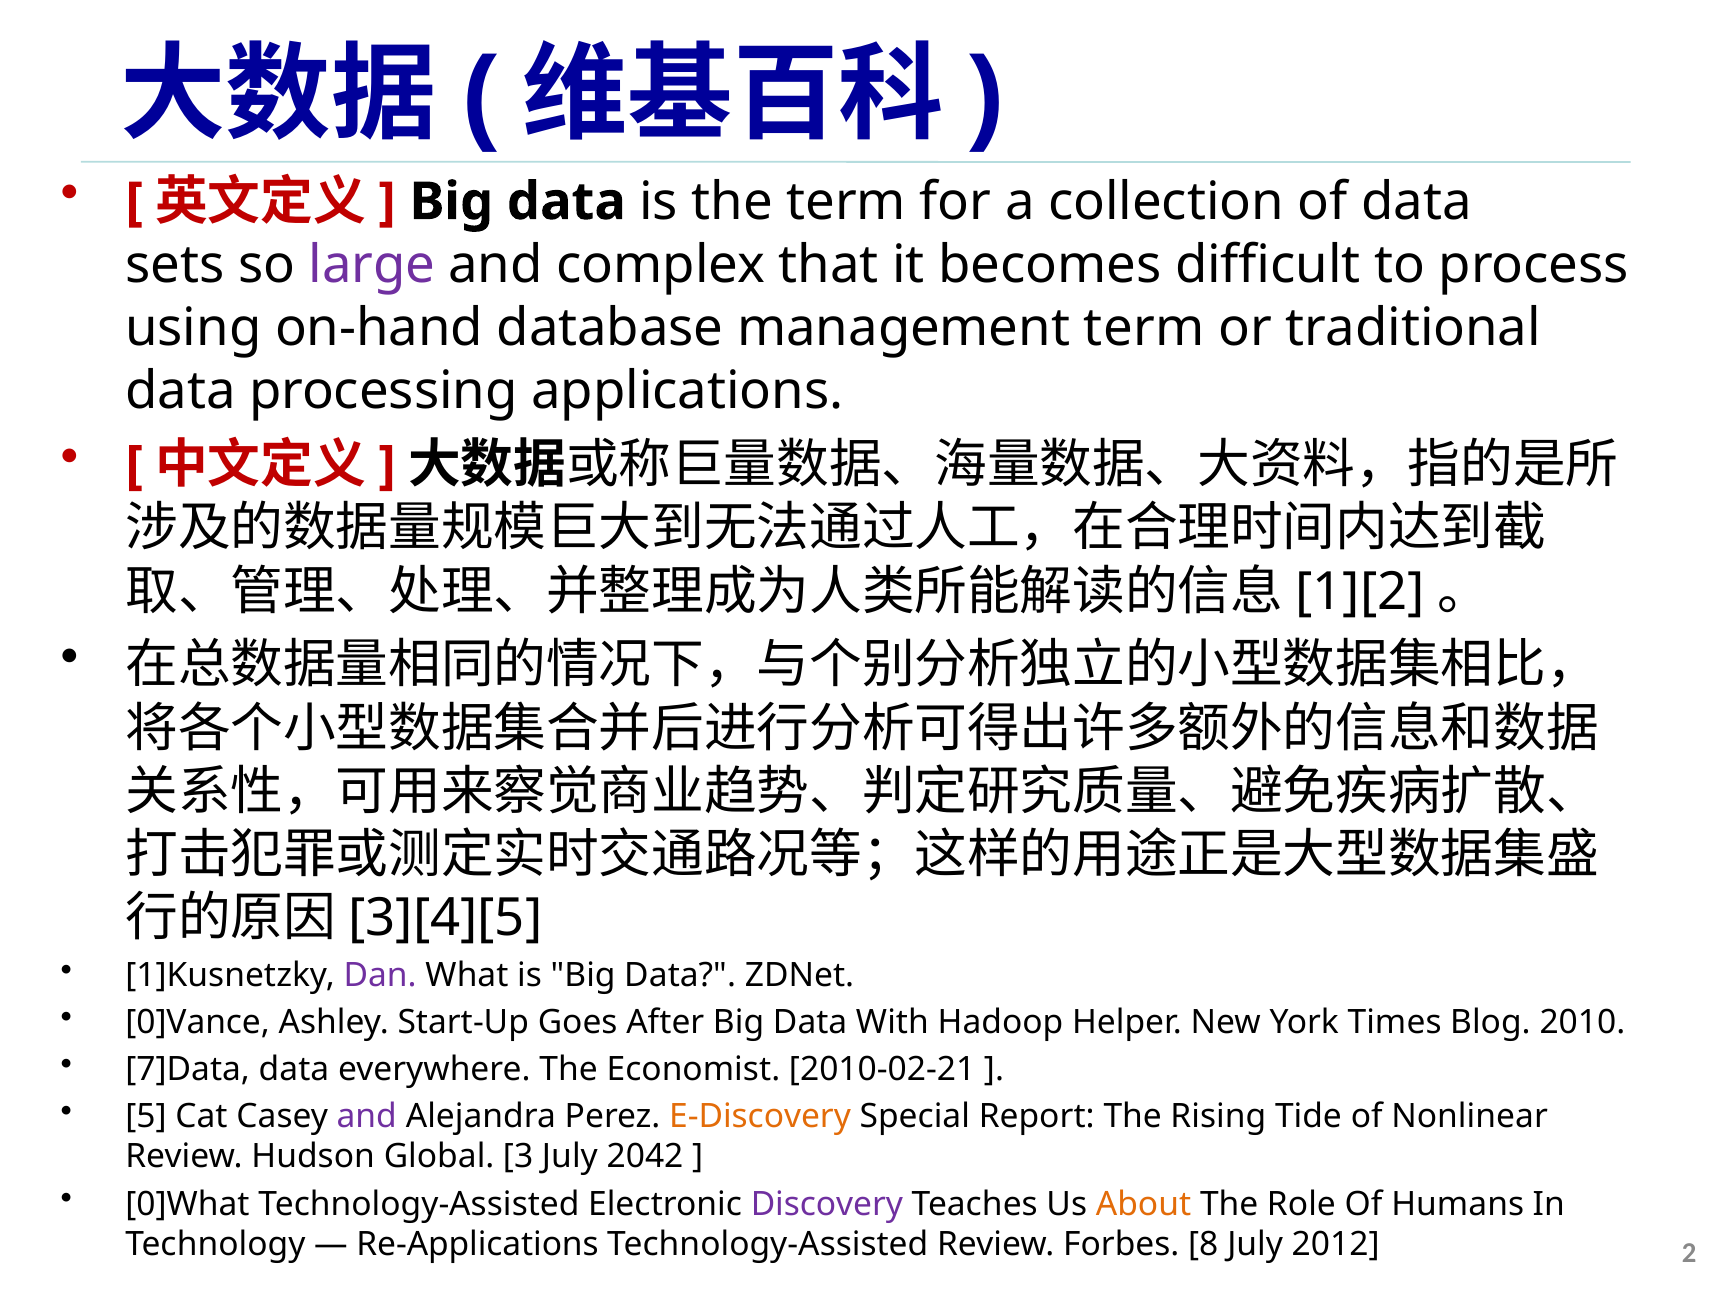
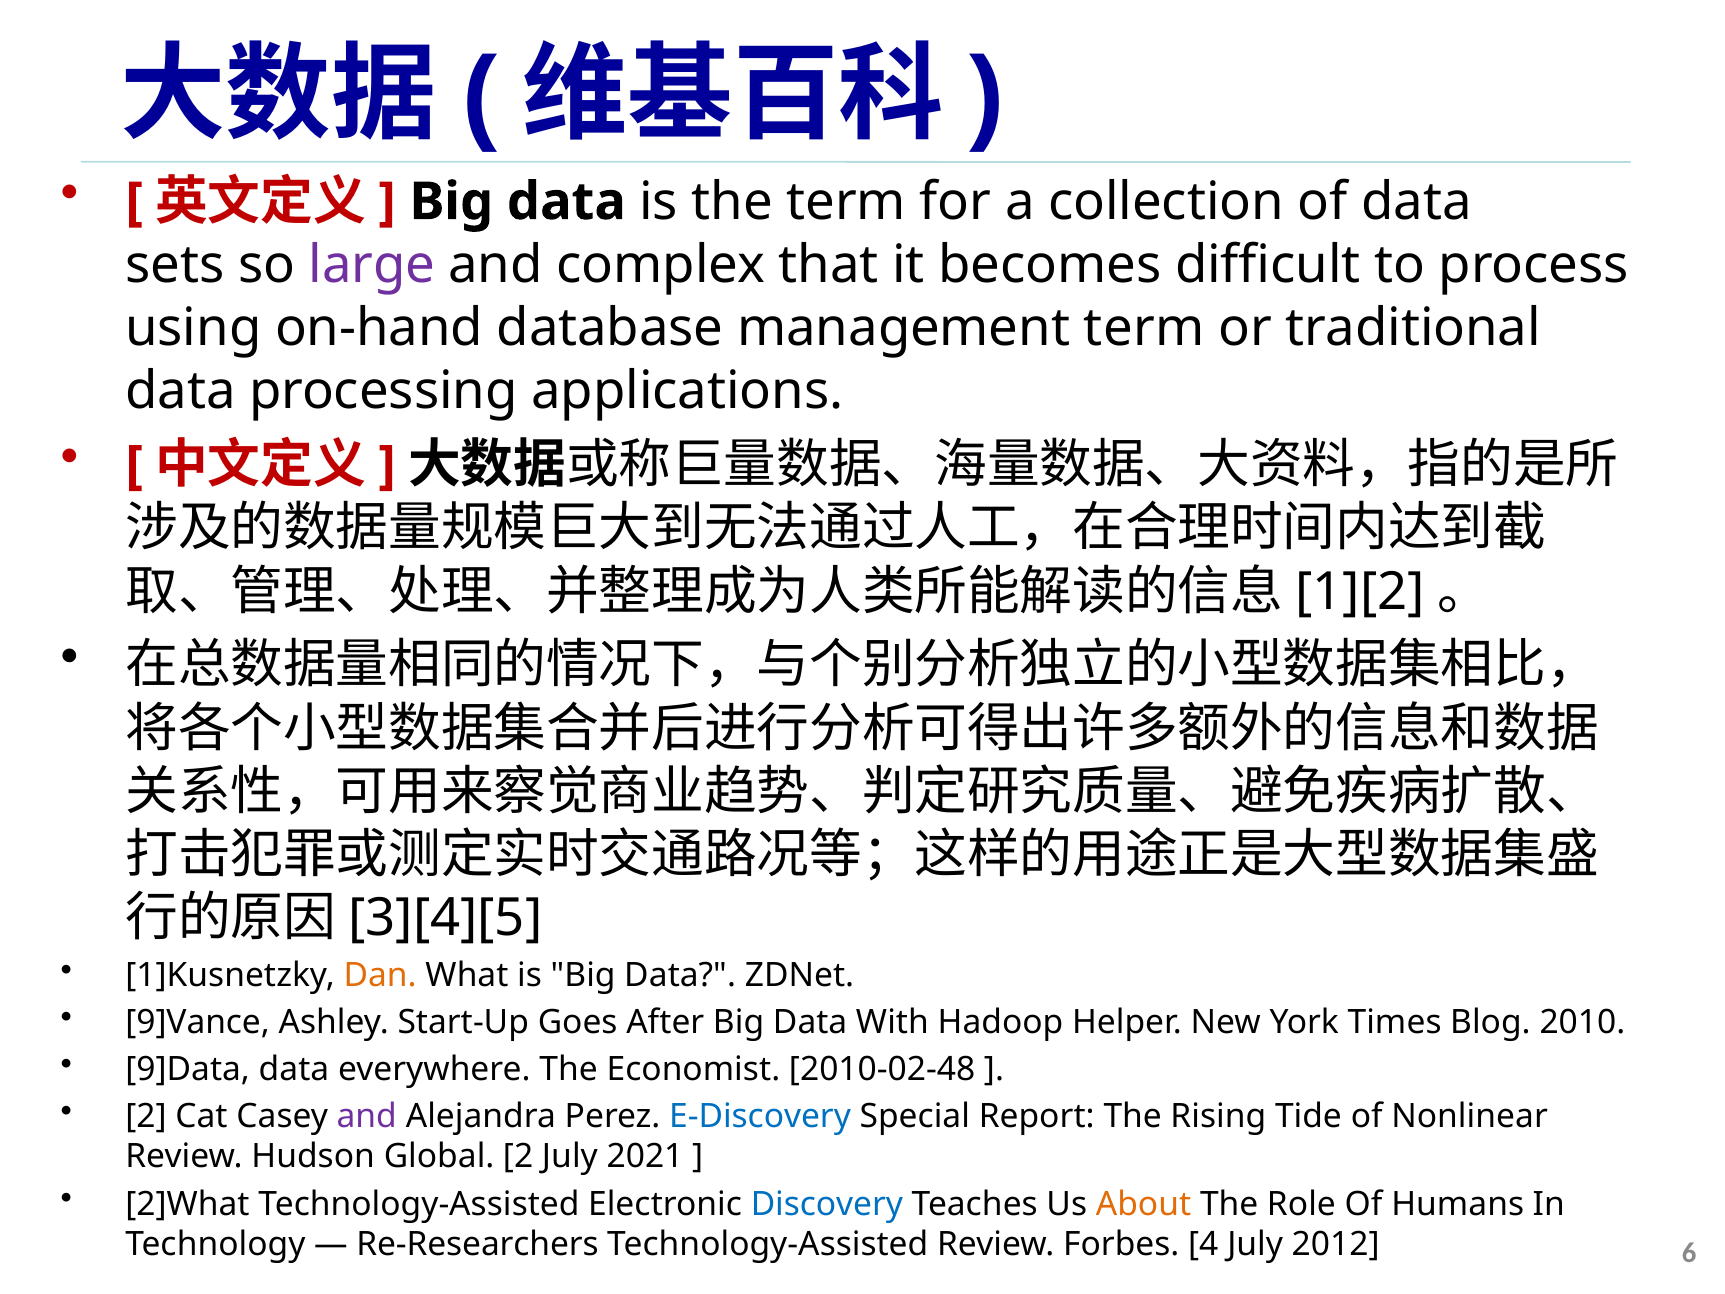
Dan colour: purple -> orange (380, 975)
0]Vance: 0]Vance -> 9]Vance (198, 1022)
7]Data: 7]Data -> 9]Data (188, 1069)
2010-02-21: 2010-02-21 -> 2010-02-48 (882, 1069)
5: 5 -> 2 (146, 1116)
E-Discovery colour: orange -> blue (760, 1116)
Global 3: 3 -> 2 (518, 1157)
2042: 2042 -> 2021 (645, 1157)
0]What: 0]What -> 2]What (188, 1204)
Discovery colour: purple -> blue (827, 1204)
Re-Applications: Re-Applications -> Re-Researchers (478, 1244)
8: 8 -> 4 (1203, 1244)
2: 2 -> 6 (1689, 1253)
